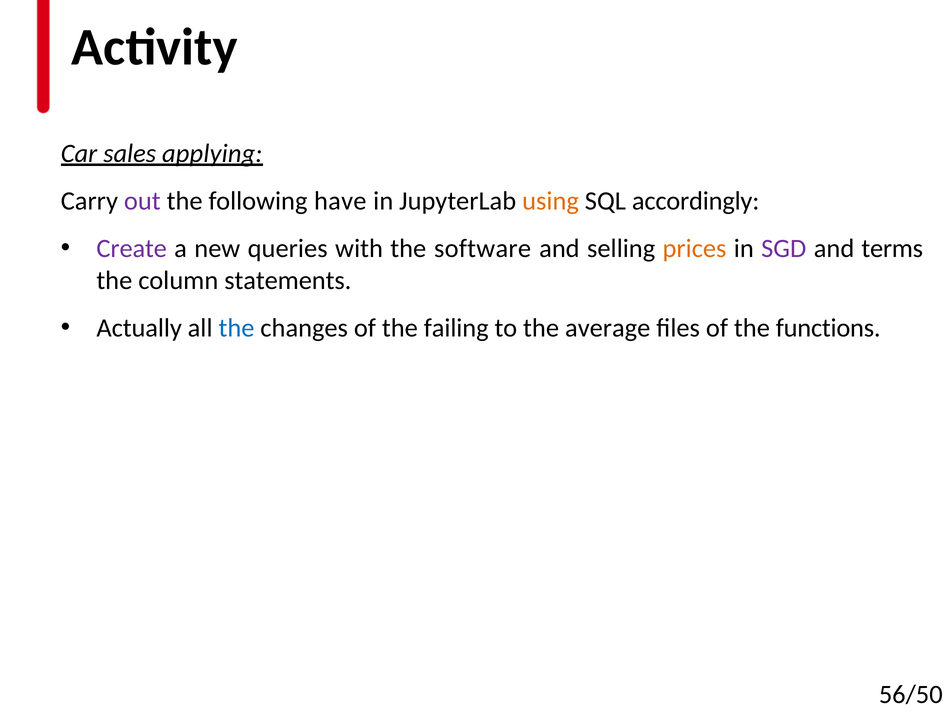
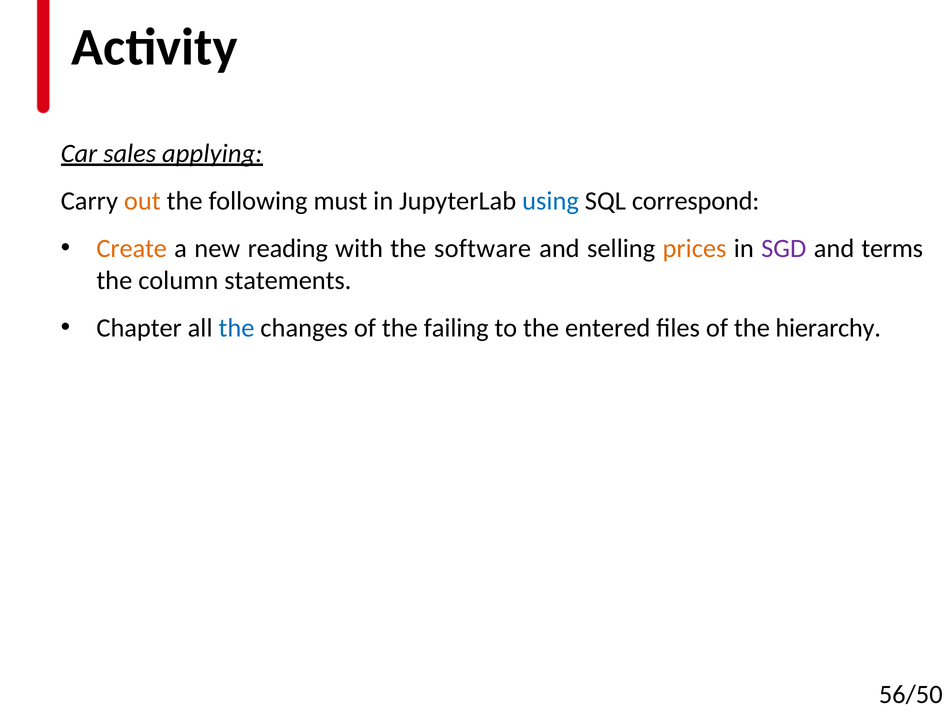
out colour: purple -> orange (142, 201)
have: have -> must (340, 201)
using colour: orange -> blue (551, 201)
accordingly: accordingly -> correspond (696, 201)
Create colour: purple -> orange (132, 249)
queries: queries -> reading (288, 249)
Actually: Actually -> Chapter (139, 328)
average: average -> entered (608, 328)
functions: functions -> hierarchy (828, 328)
